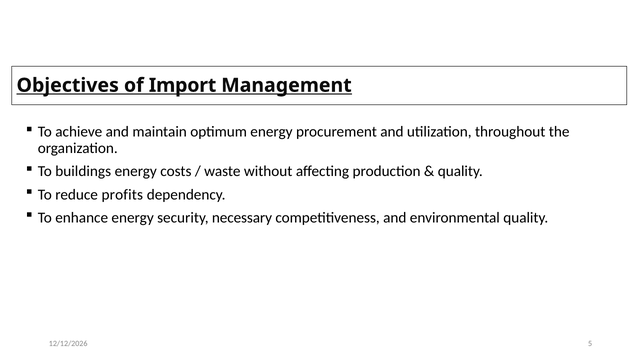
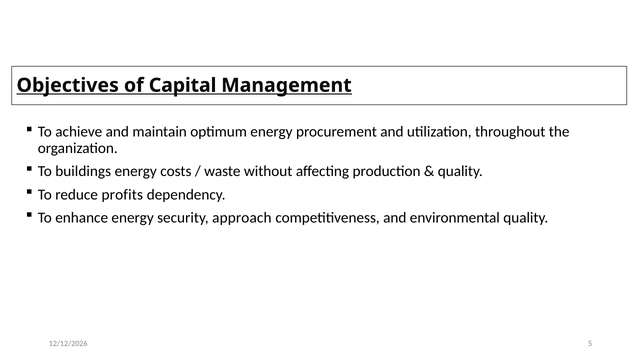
Import: Import -> Capital (183, 85)
necessary: necessary -> approach (242, 218)
